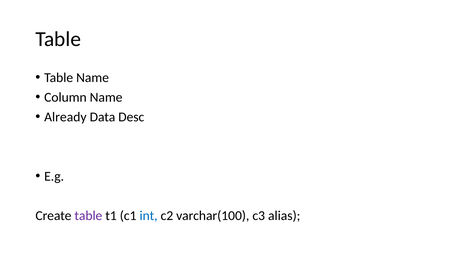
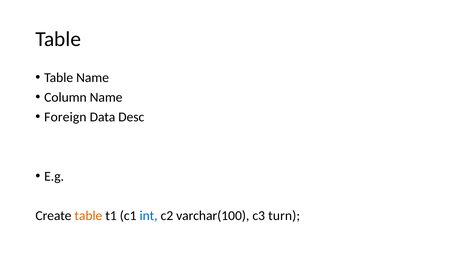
Already: Already -> Foreign (65, 117)
table colour: purple -> orange (88, 216)
alias: alias -> turn (284, 216)
